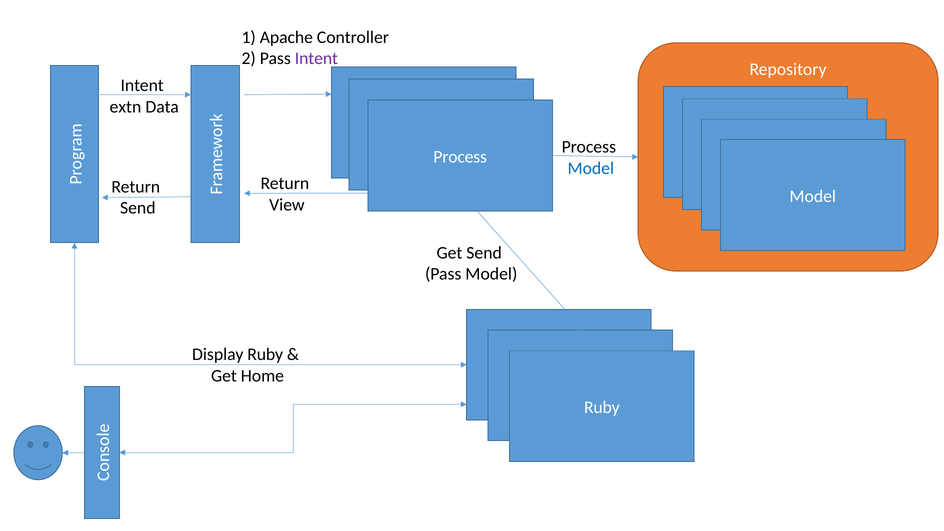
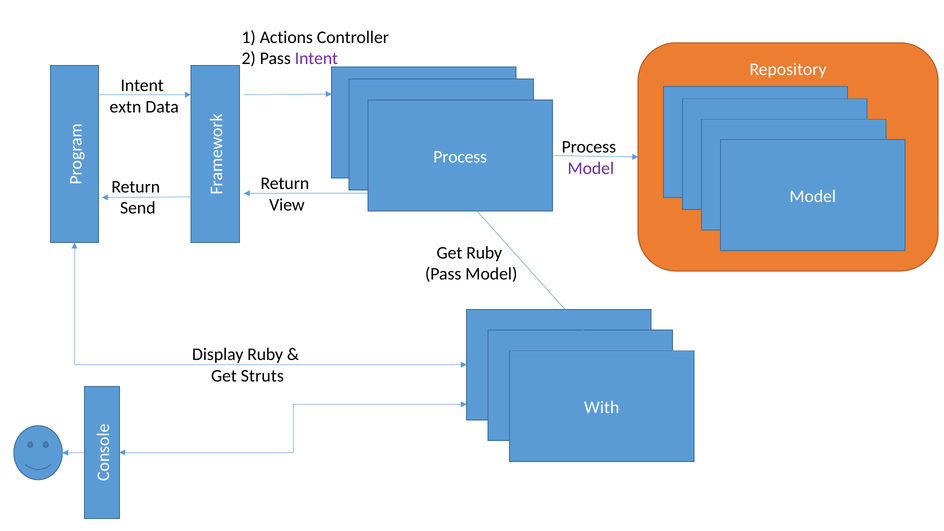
Apache: Apache -> Actions (286, 37)
Model colour: blue -> purple (591, 168)
Get Send: Send -> Ruby (484, 253)
Home: Home -> Struts (262, 376)
Ruby: Ruby -> With (602, 407)
